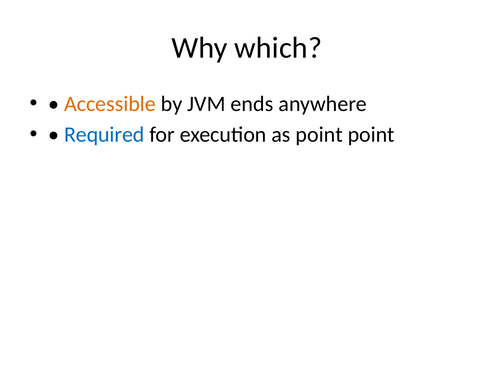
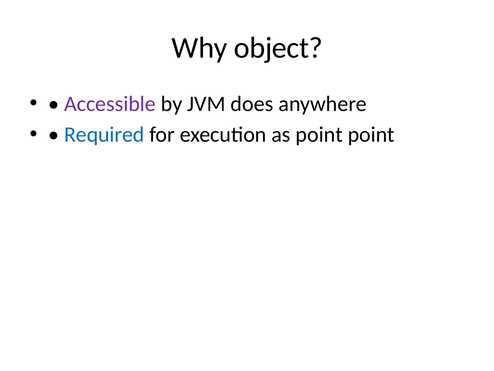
which: which -> object (278, 48)
Accessible colour: orange -> purple (110, 104)
ends: ends -> does (252, 104)
